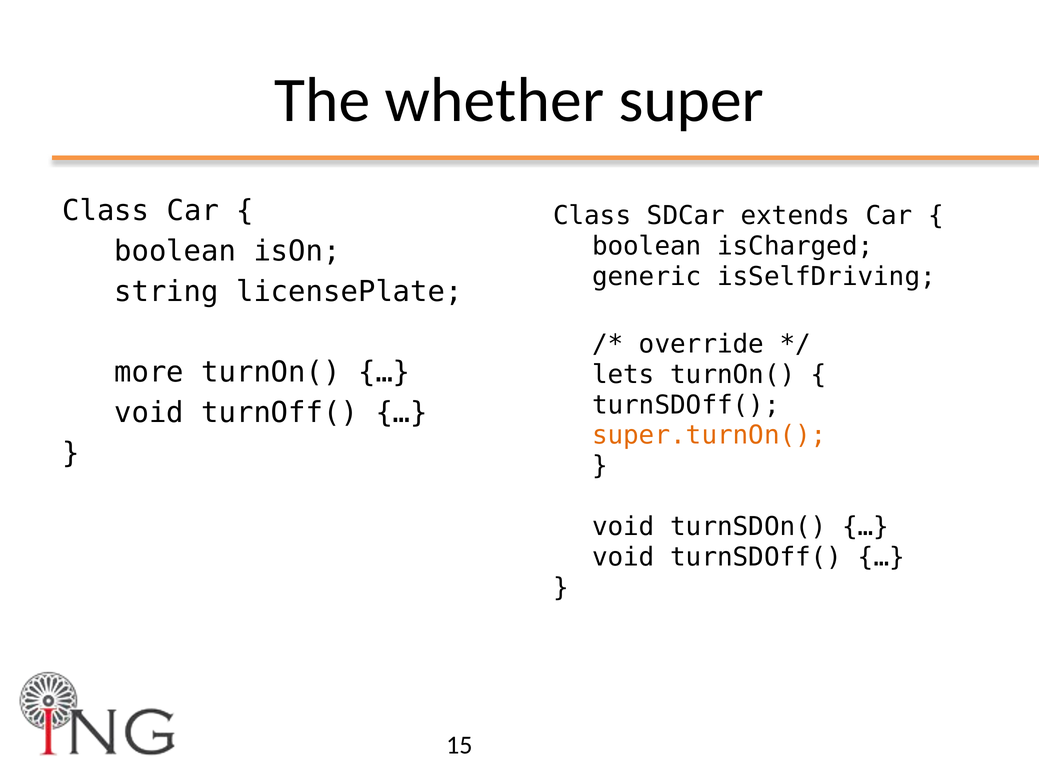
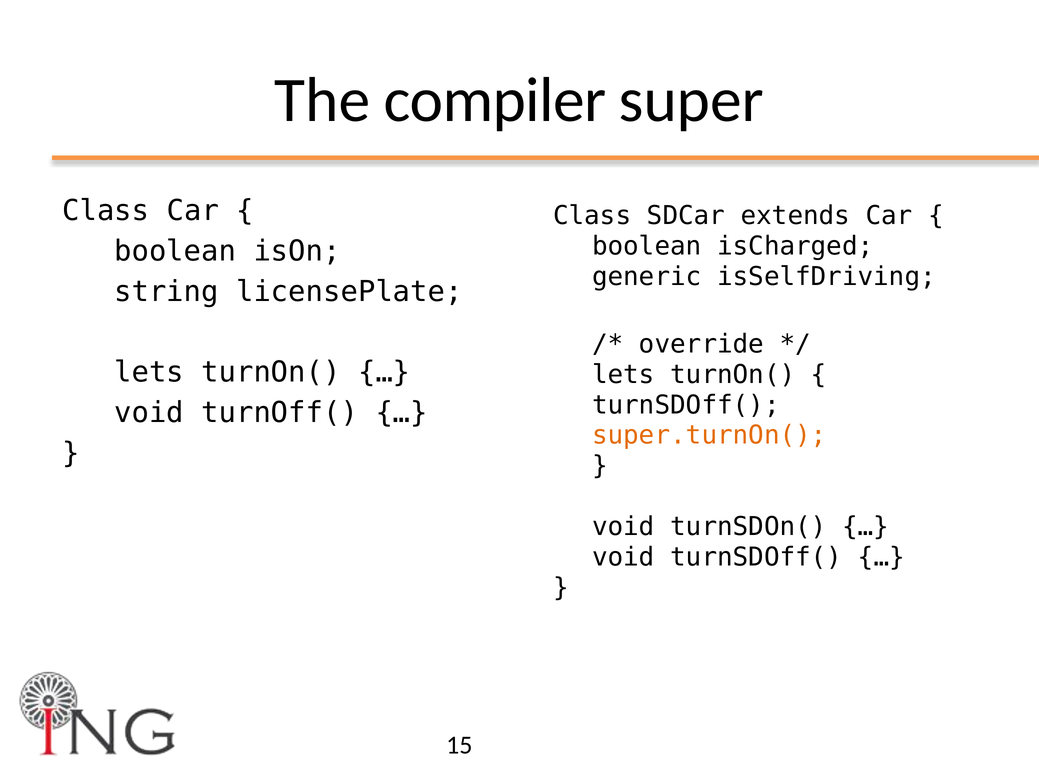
whether: whether -> compiler (495, 101)
more: more -> lets (149, 372)
